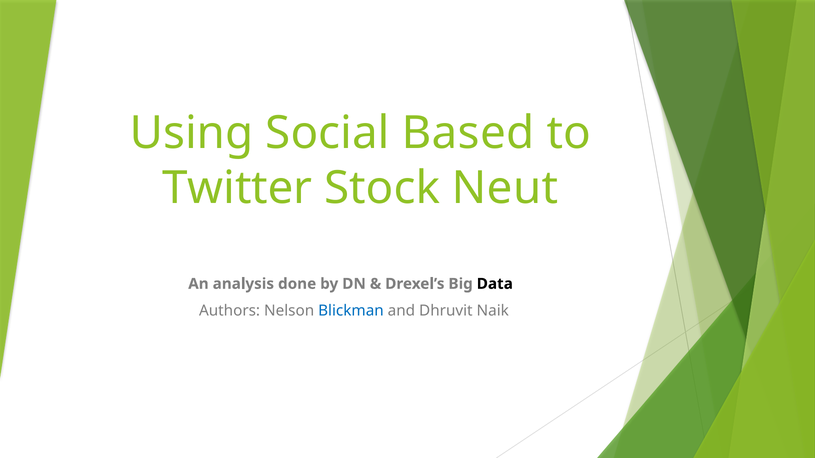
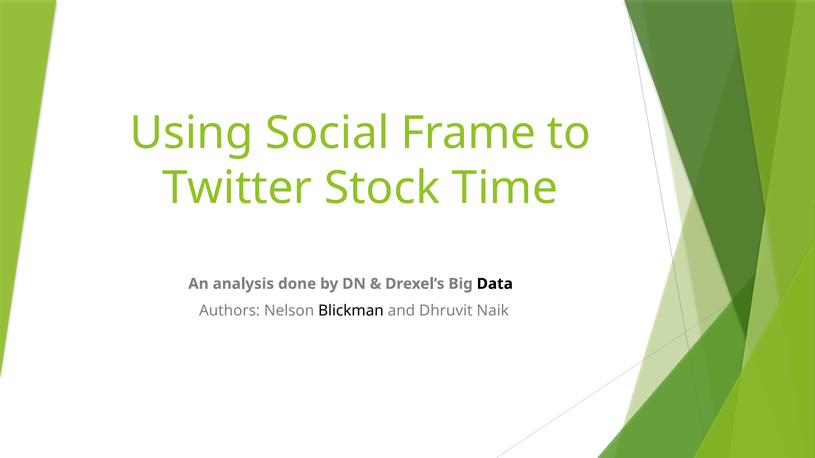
Based: Based -> Frame (468, 133)
Neut: Neut -> Time (505, 188)
Blickman colour: blue -> black (351, 311)
